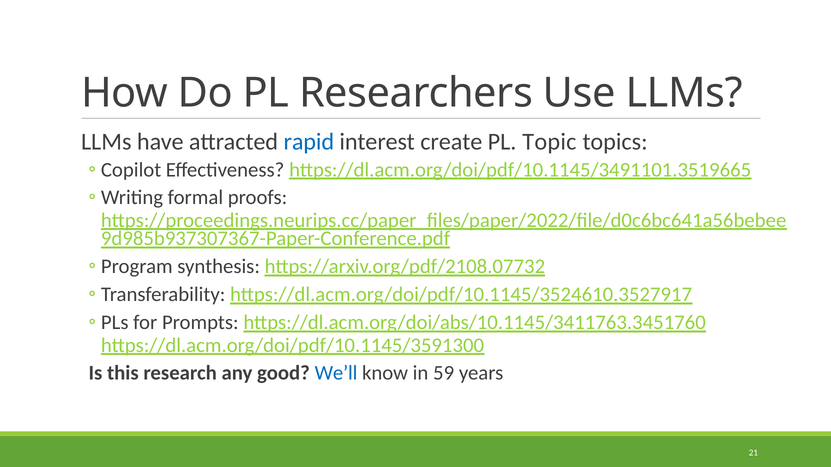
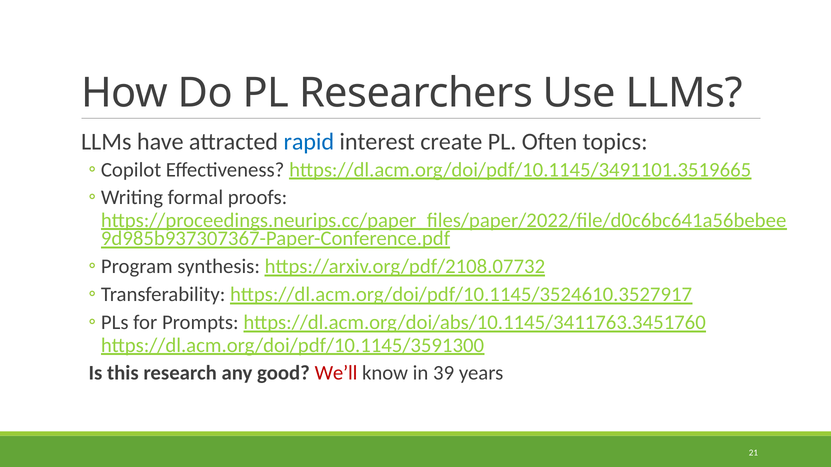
Topic: Topic -> Often (550, 142)
We’ll colour: blue -> red (336, 373)
59: 59 -> 39 (444, 373)
